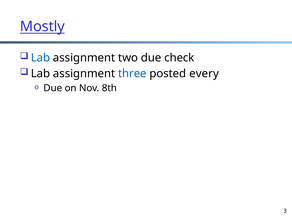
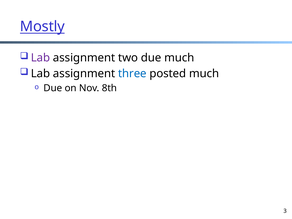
Lab colour: blue -> purple (40, 58)
due check: check -> much (179, 58)
posted every: every -> much (204, 74)
